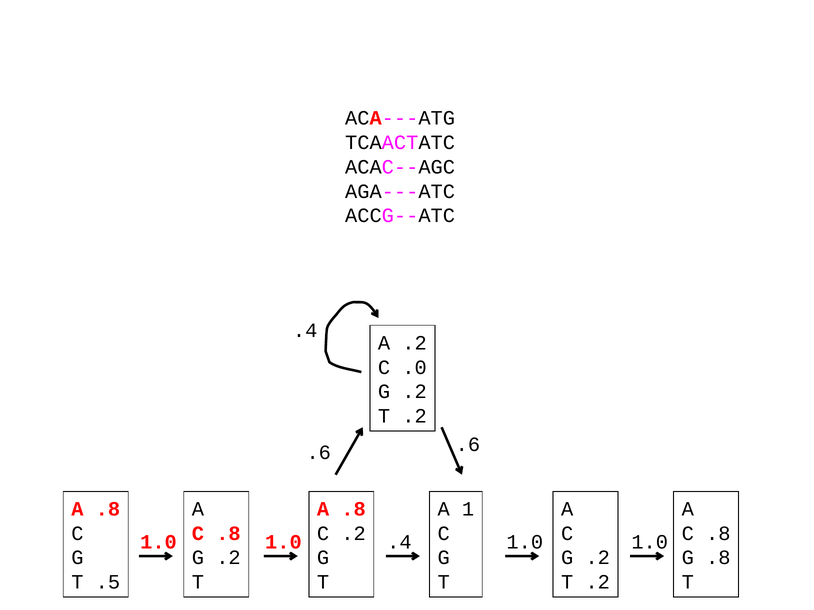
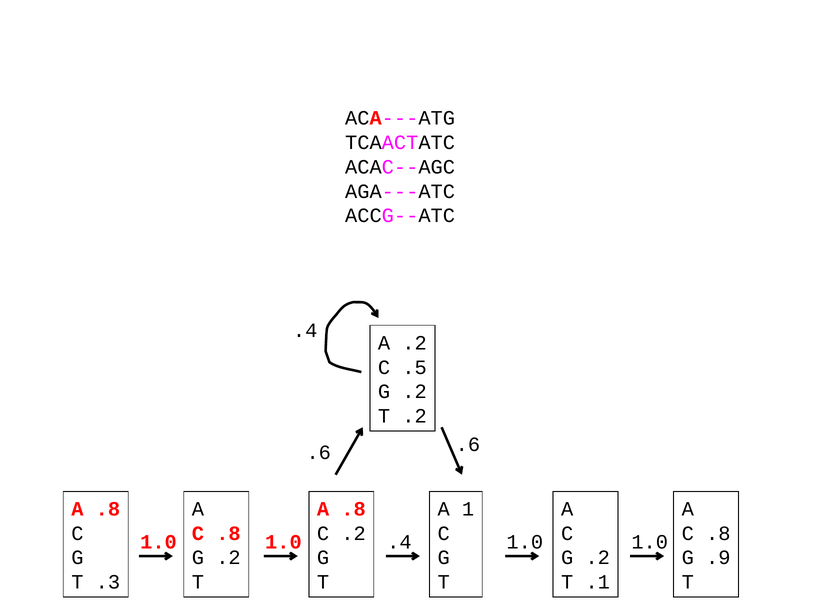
.0: .0 -> .5 (415, 368)
G .8: .8 -> .9 (718, 558)
.5: .5 -> .3 (108, 583)
.2: .2 -> .1 (598, 583)
